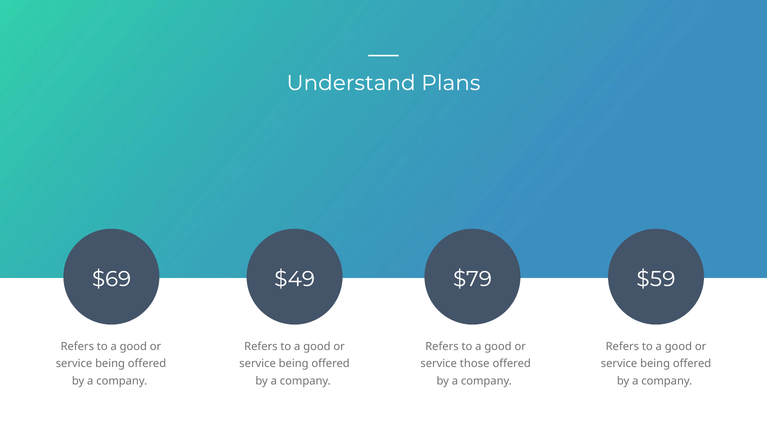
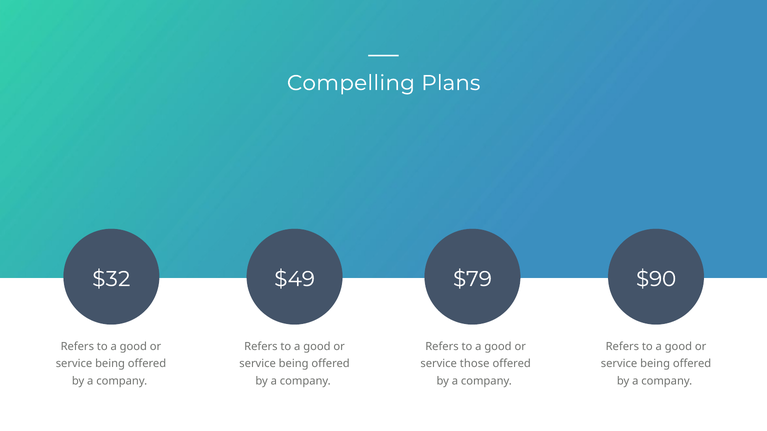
Understand: Understand -> Compelling (351, 83)
$69: $69 -> $32 (111, 279)
$59: $59 -> $90 (656, 279)
